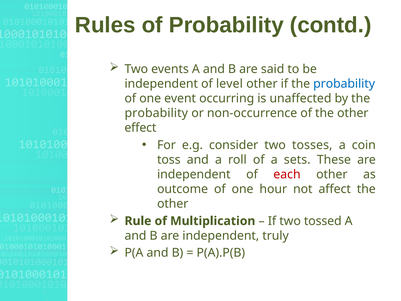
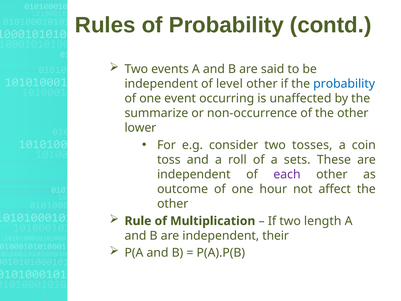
probability: probability -> summarize (156, 113)
effect: effect -> lower (140, 128)
each colour: red -> purple (287, 174)
tossed: tossed -> length (323, 221)
truly: truly -> their (276, 236)
